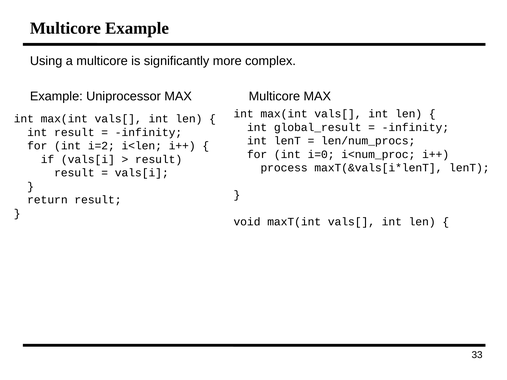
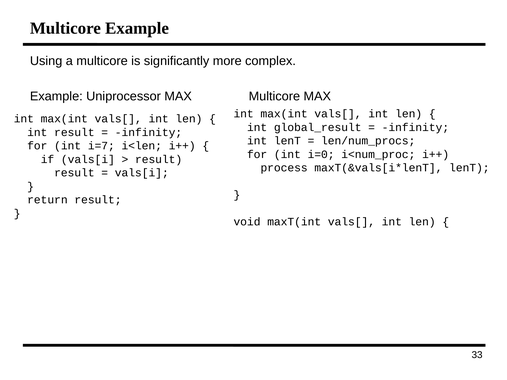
i=2: i=2 -> i=7 (101, 146)
